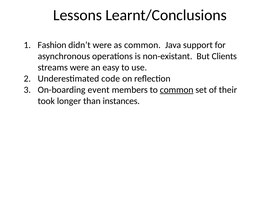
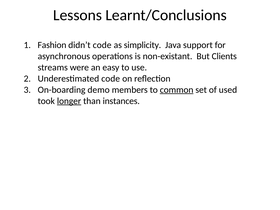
didn’t were: were -> code (102, 45)
as common: common -> simplicity (143, 45)
event: event -> demo (99, 90)
their: their -> used (228, 90)
longer underline: none -> present (69, 101)
